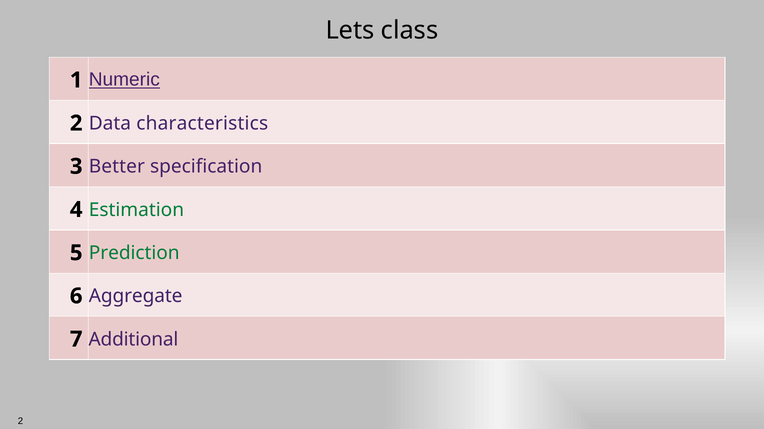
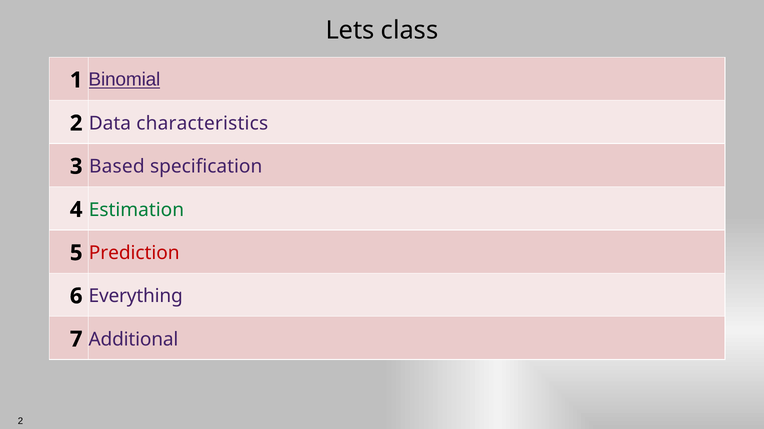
Numeric: Numeric -> Binomial (124, 80)
Better: Better -> Based (117, 167)
Prediction colour: green -> red (134, 253)
Aggregate: Aggregate -> Everything (136, 297)
